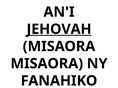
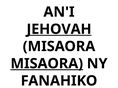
MISAORA underline: none -> present (47, 64)
